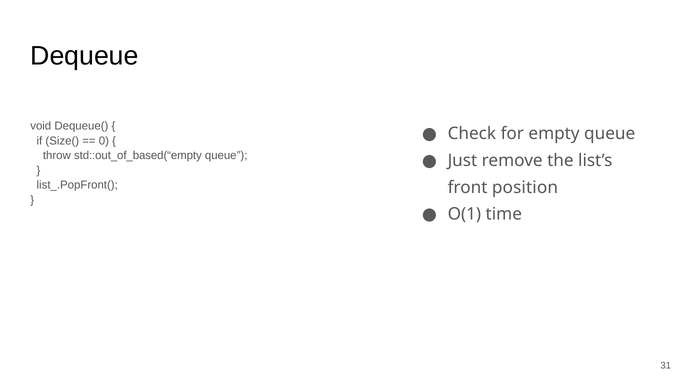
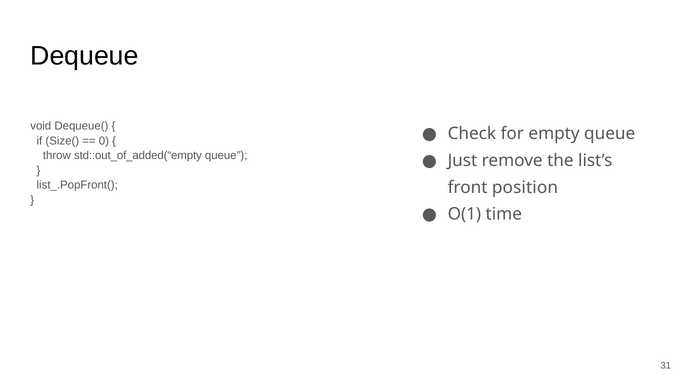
std::out_of_based(“empty: std::out_of_based(“empty -> std::out_of_added(“empty (138, 155)
